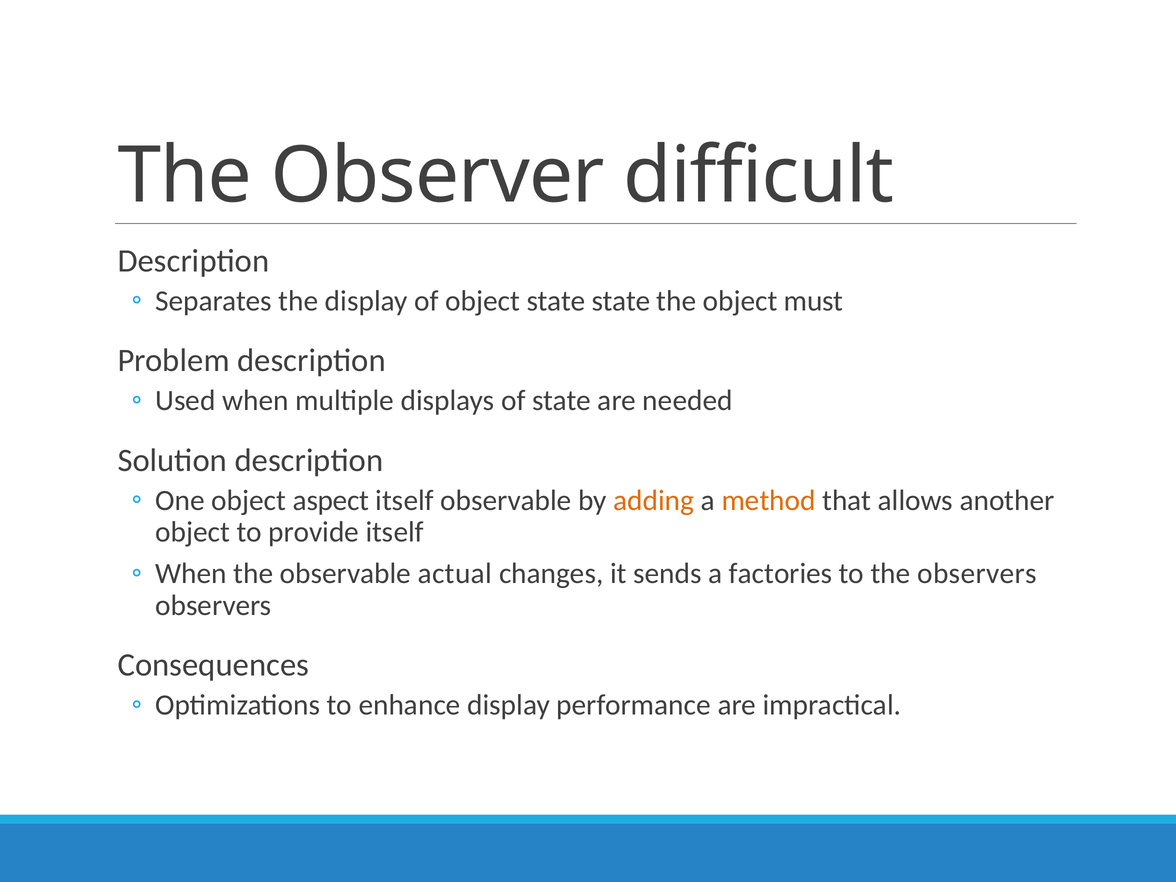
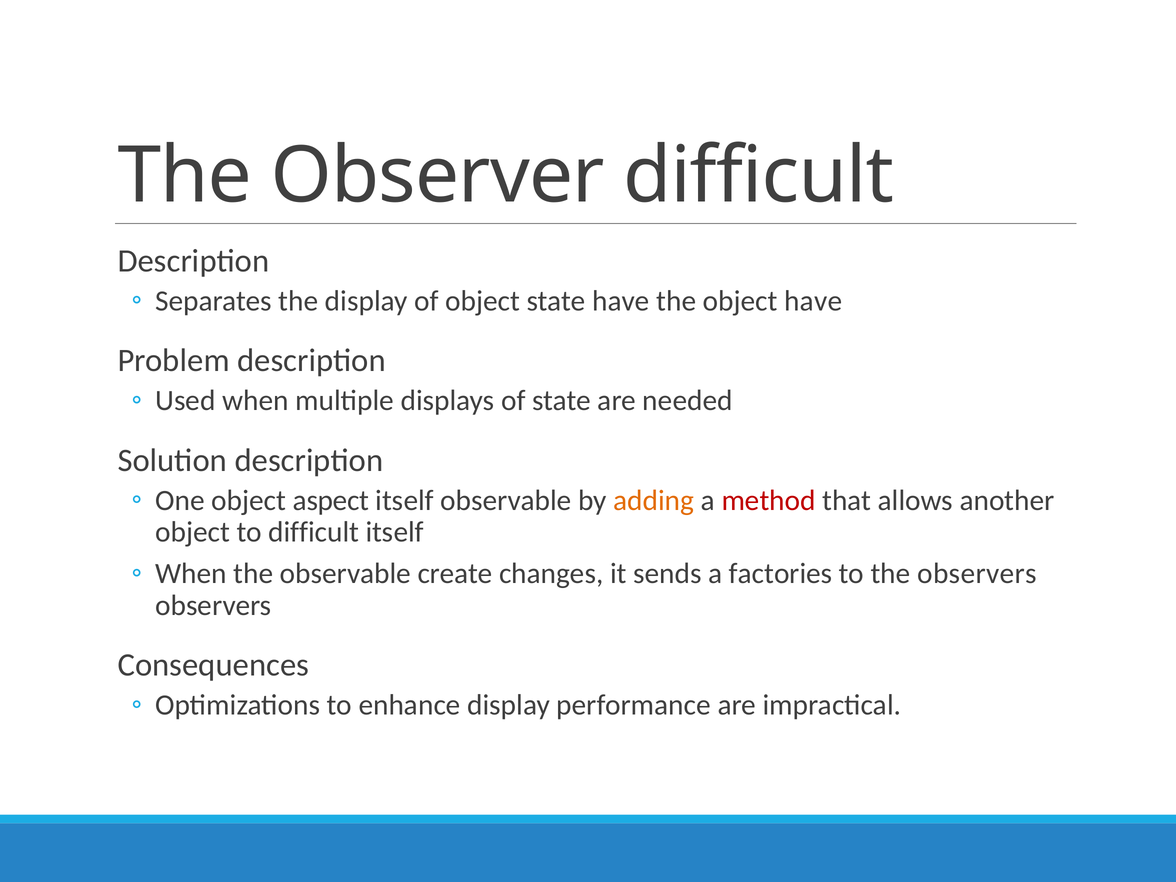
state state: state -> have (621, 301)
object must: must -> have (813, 301)
method colour: orange -> red (769, 500)
to provide: provide -> difficult (314, 532)
actual: actual -> create (455, 574)
